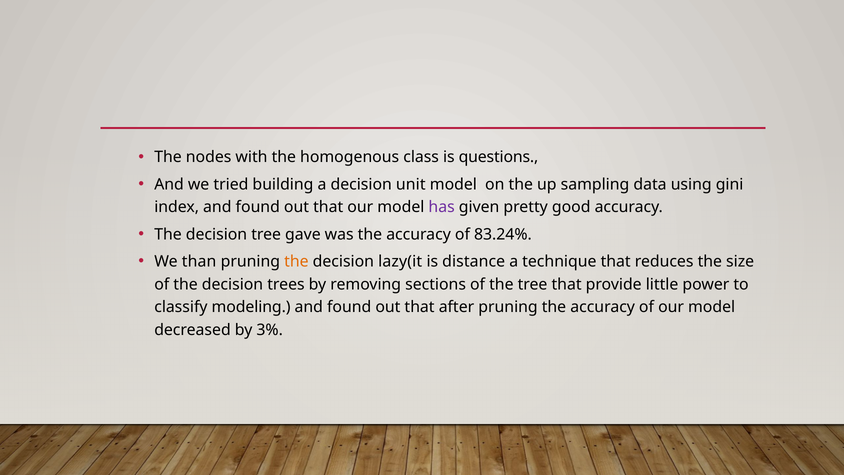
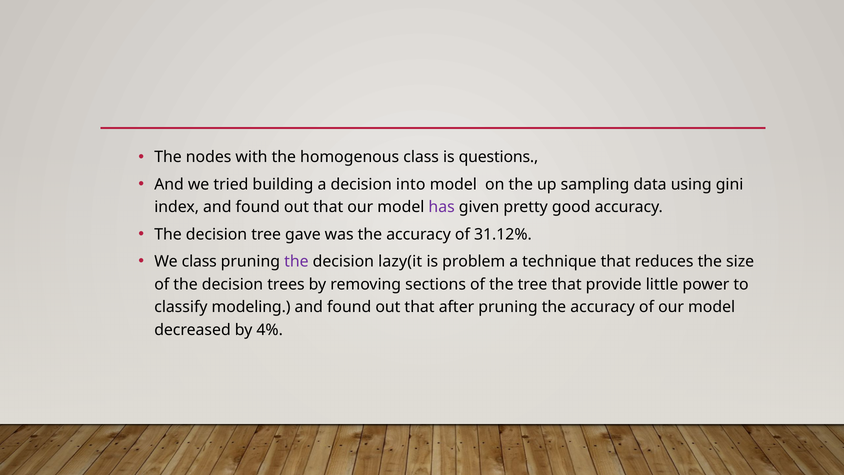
unit: unit -> into (411, 184)
83.24%: 83.24% -> 31.12% (503, 234)
We than: than -> class (199, 261)
the colour: orange -> purple (296, 261)
distance: distance -> problem (474, 261)
3%: 3% -> 4% (270, 330)
